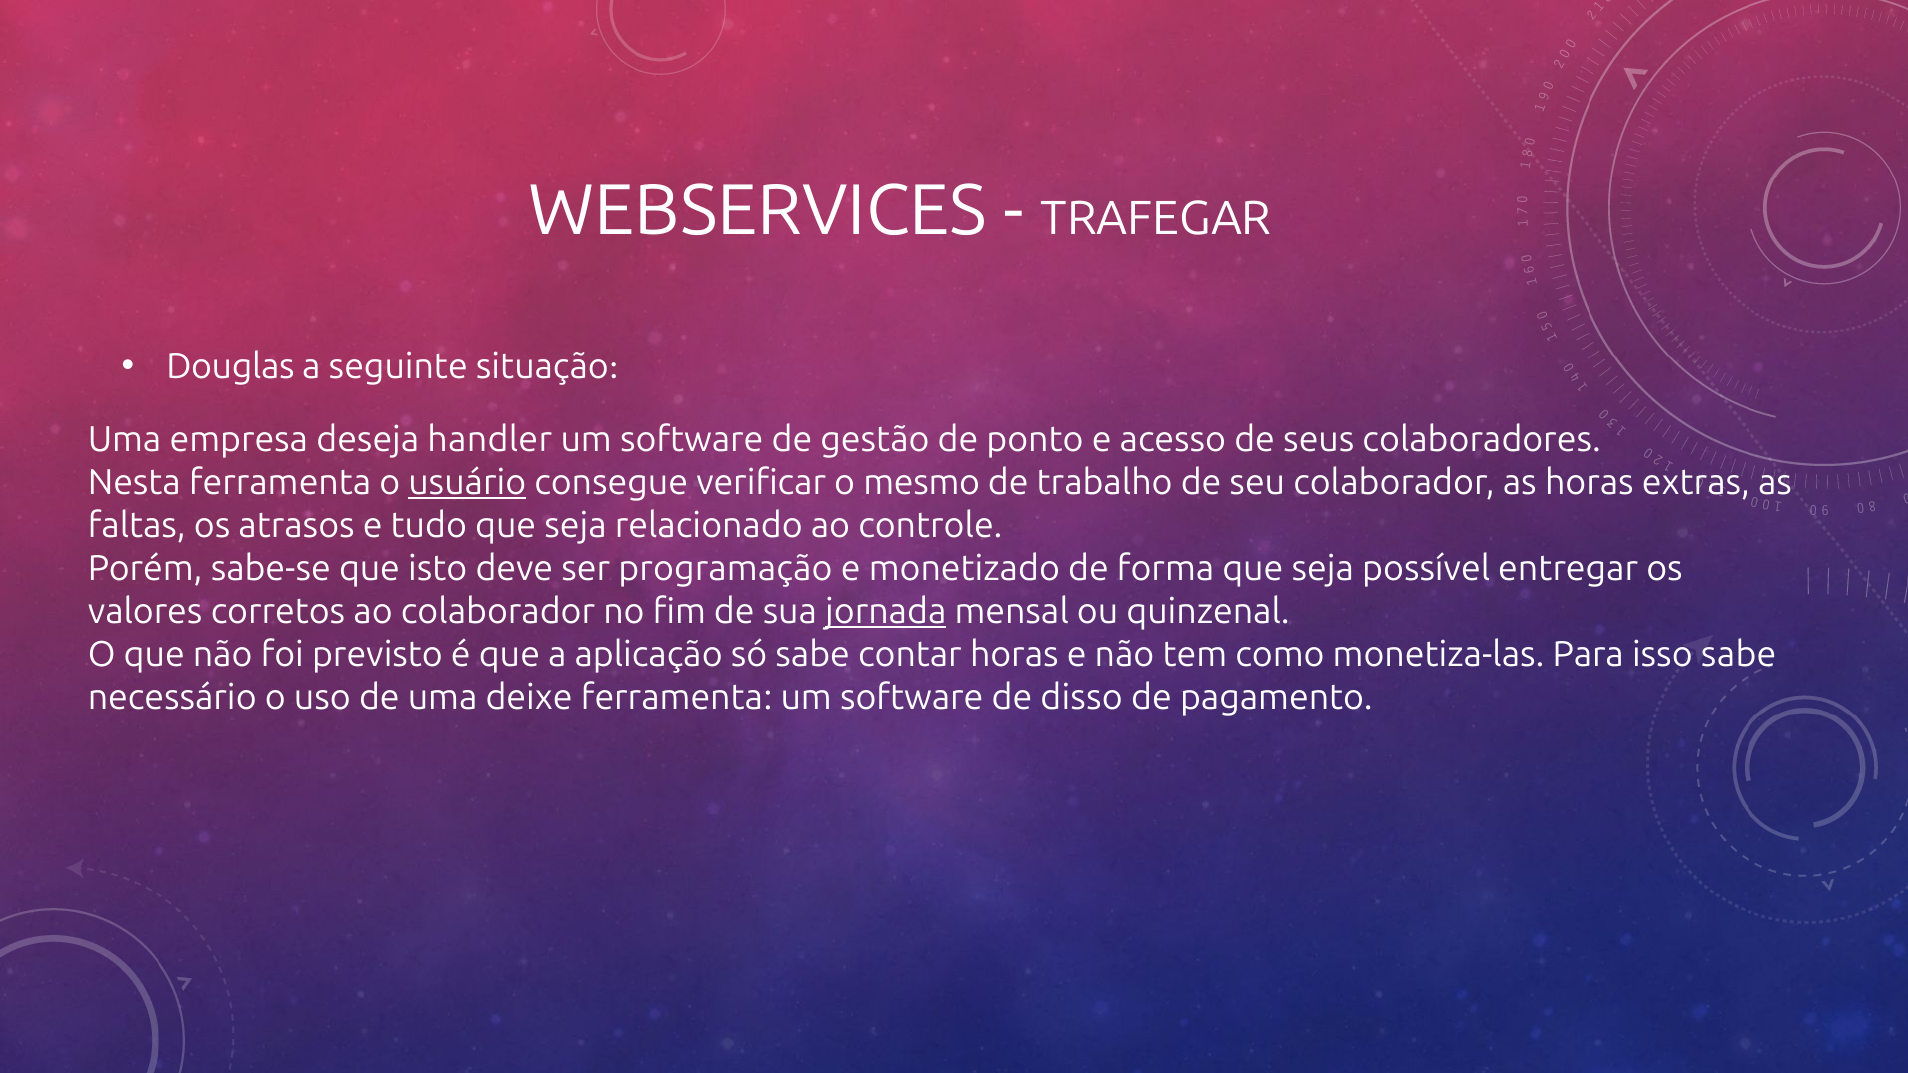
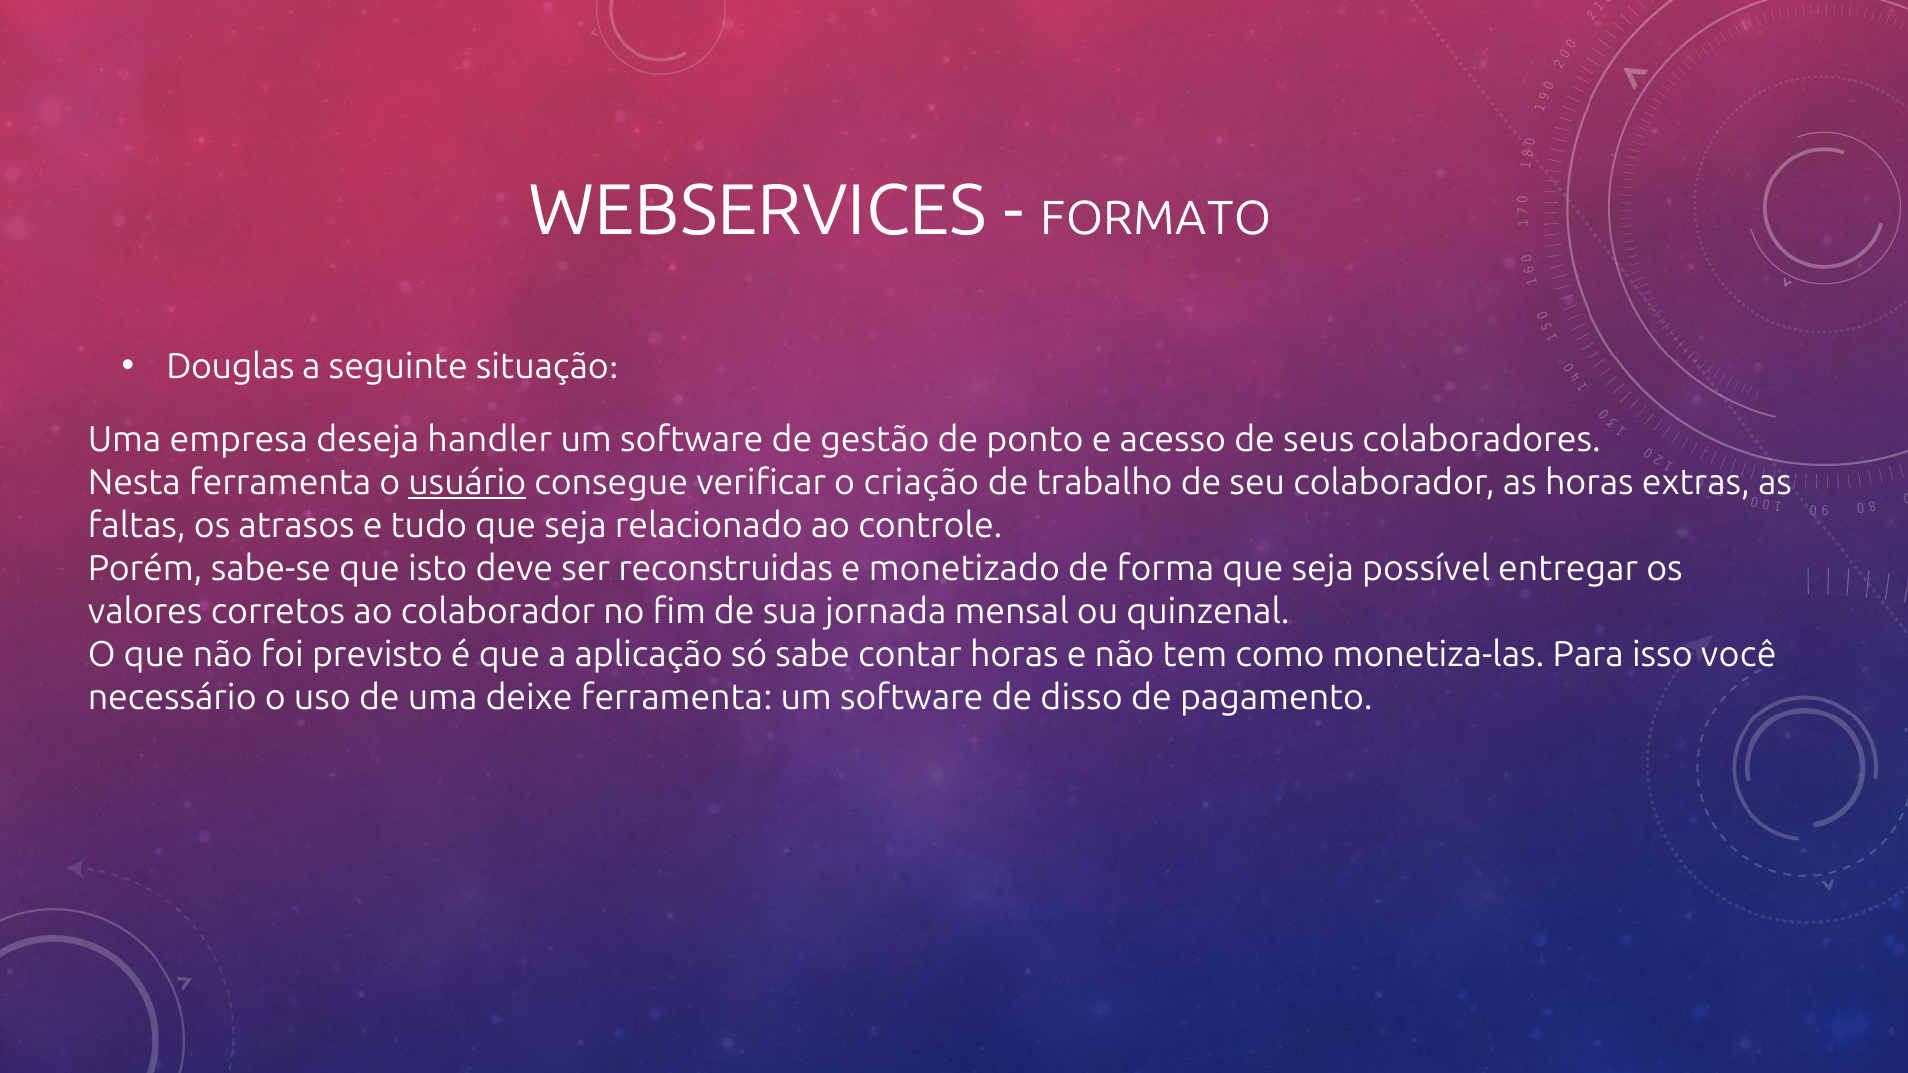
TRAFEGAR: TRAFEGAR -> FORMATO (1156, 219)
mesmo: mesmo -> criação (921, 483)
programação: programação -> reconstruidas (726, 569)
jornada underline: present -> none (886, 612)
isso sabe: sabe -> você (1739, 655)
